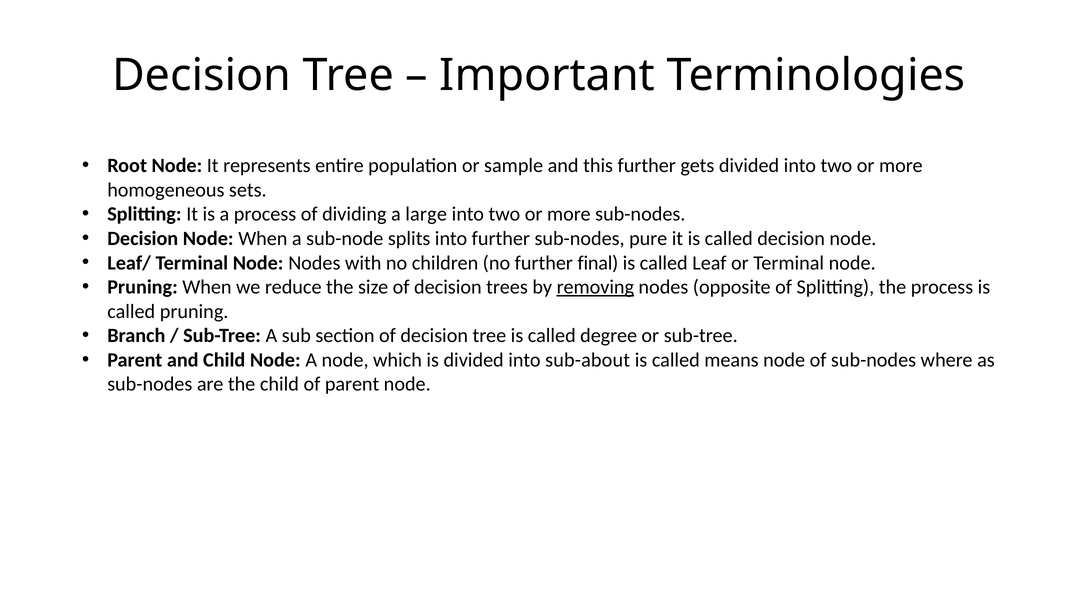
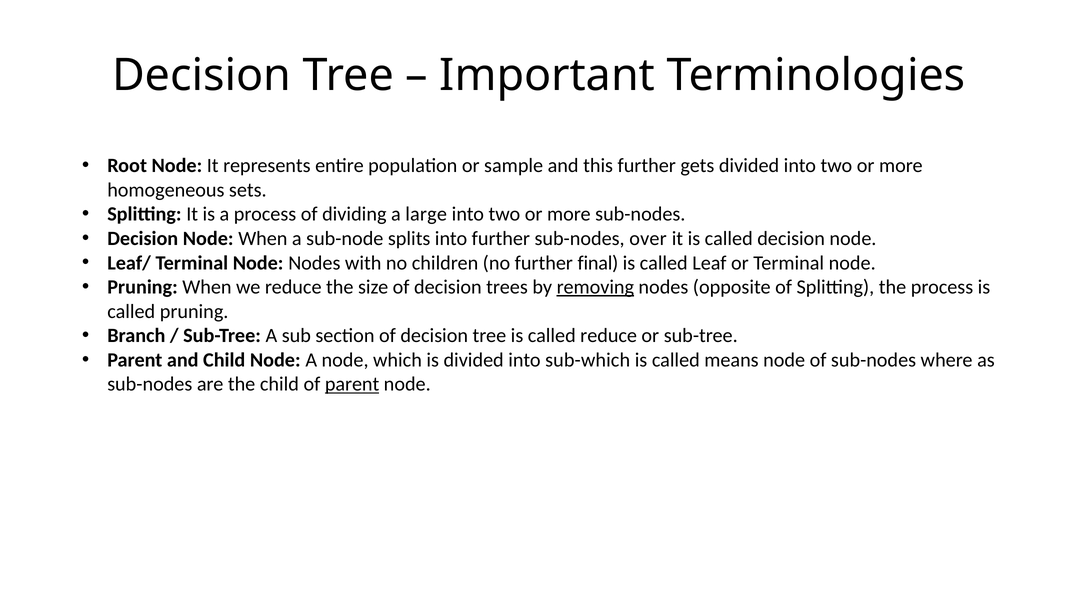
pure: pure -> over (648, 238)
called degree: degree -> reduce (609, 335)
sub-about: sub-about -> sub-which (588, 360)
parent underline: none -> present (352, 384)
